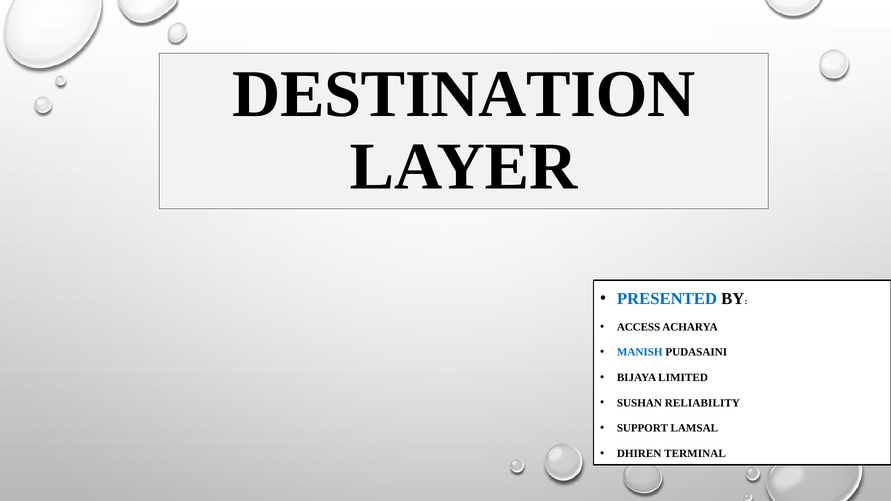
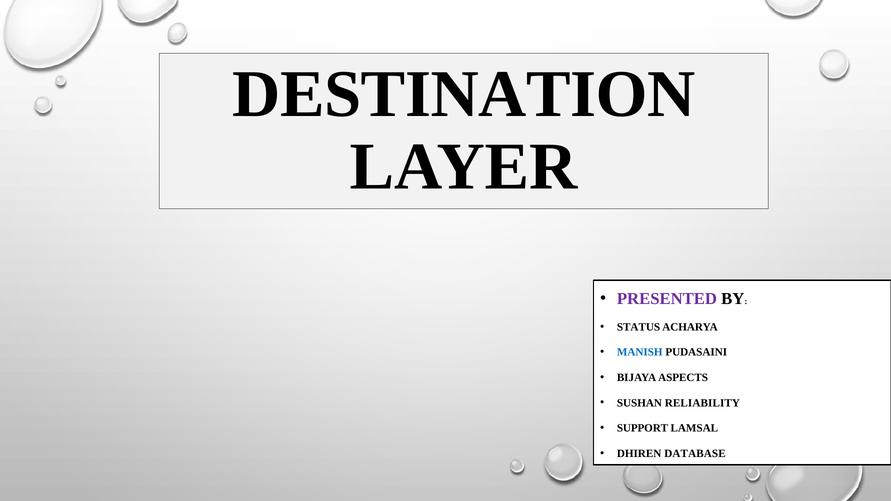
PRESENTED colour: blue -> purple (667, 299)
ACCESS: ACCESS -> STATUS (639, 327)
LIMITED: LIMITED -> ASPECTS (683, 378)
TERMINAL: TERMINAL -> DATABASE (695, 454)
